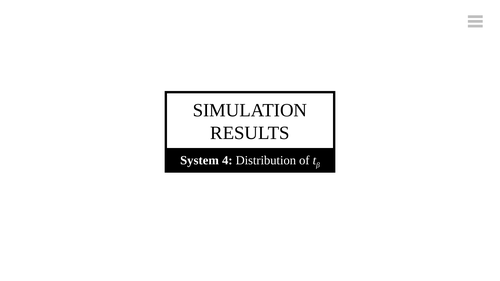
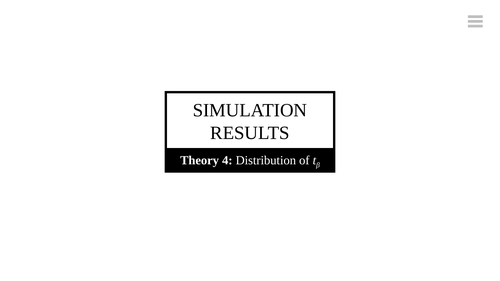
System: System -> Theory (200, 160)
